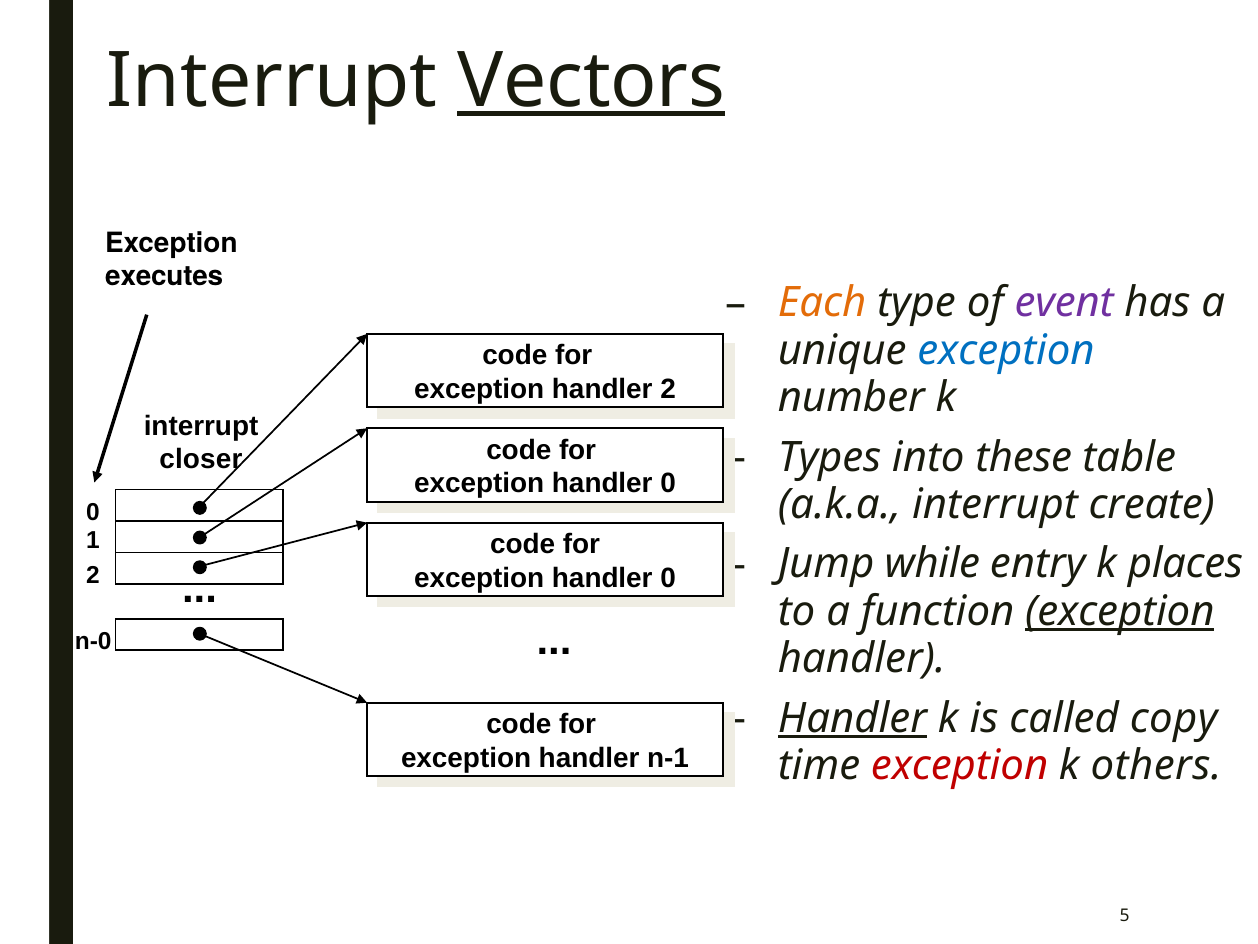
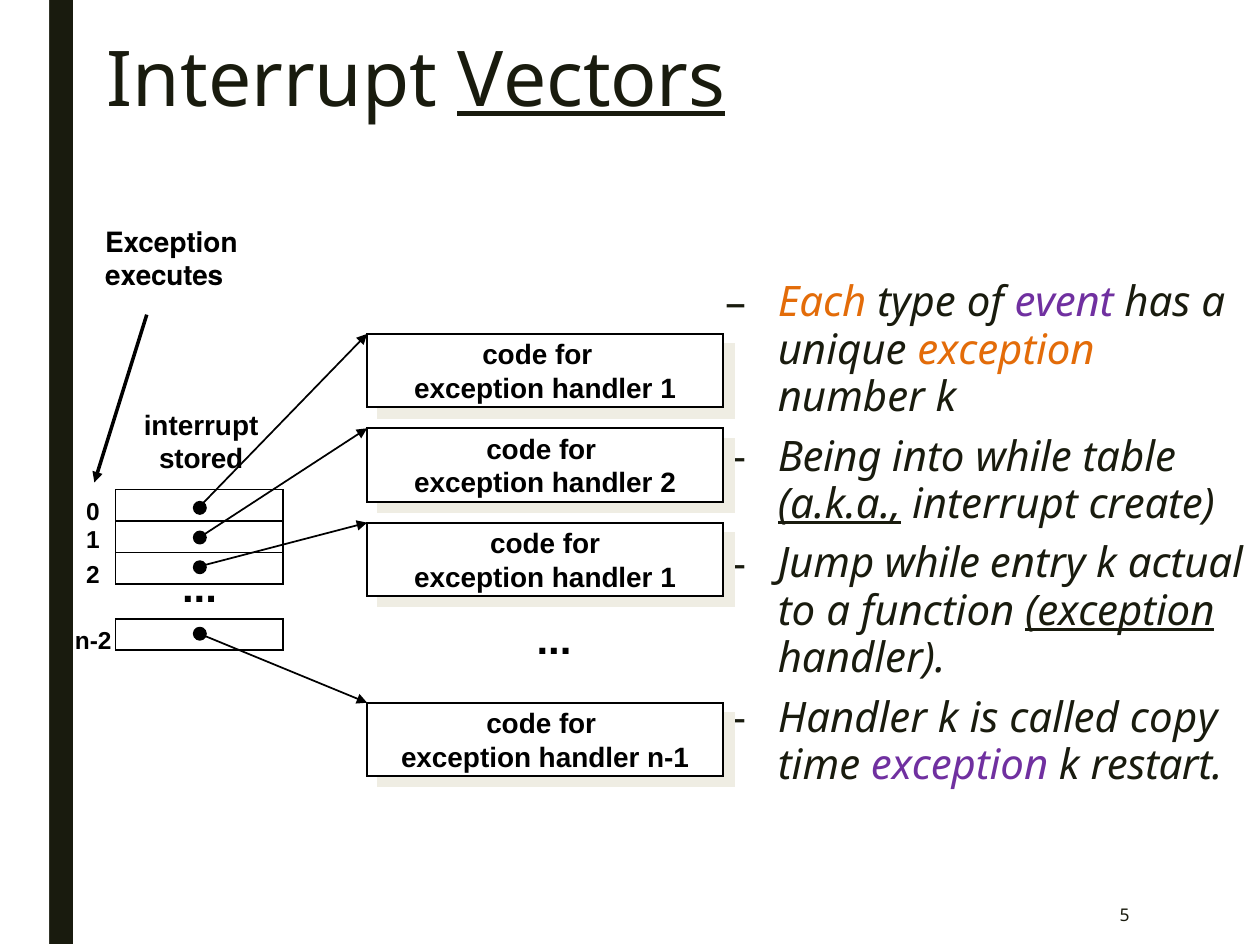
exception colour: blue -> orange (1006, 350)
2: 2 -> 1 (668, 389)
Types: Types -> Being (830, 457)
into these: these -> while (1024, 457)
closer: closer -> stored (201, 459)
0: 0 -> 2 (668, 483)
a.k.a underline: none -> present (840, 504)
places: places -> actual (1185, 564)
0: 0 -> 1 (668, 578)
n-0: n-0 -> n-2 (93, 641)
Handler underline: present -> none (852, 718)
exception colour: red -> purple (960, 765)
others: others -> restart (1157, 765)
